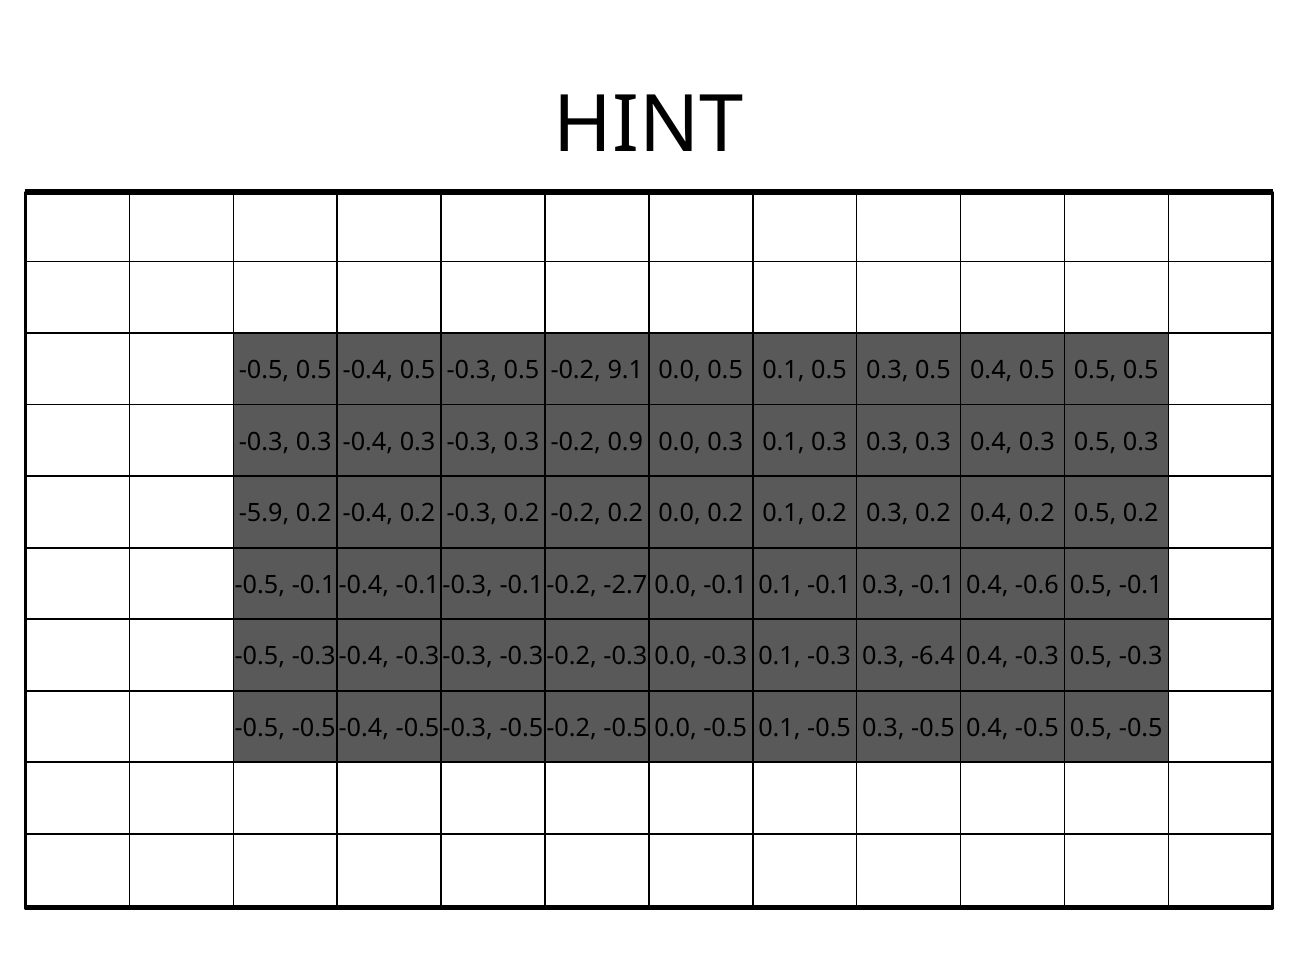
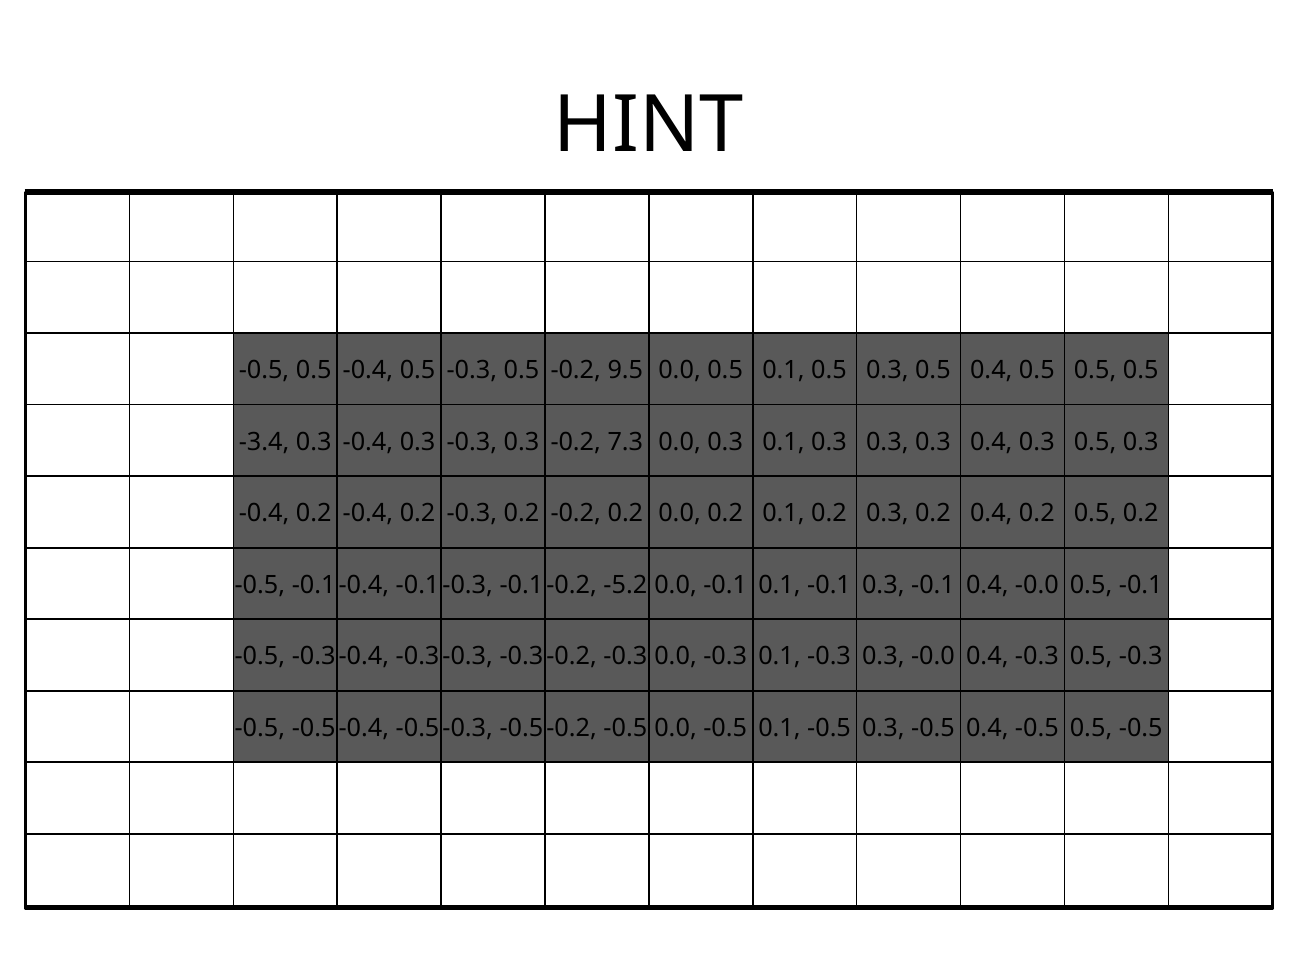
9.1: 9.1 -> 9.5 (625, 371)
-0.3: -0.3 -> -3.4 (264, 442)
0.9: 0.9 -> 7.3 (625, 442)
-5.9: -5.9 -> -0.4 (264, 514)
-2.7: -2.7 -> -5.2 (625, 585)
0.4 -0.6: -0.6 -> -0.0 (1037, 585)
0.3 -6.4: -6.4 -> -0.0 (933, 657)
